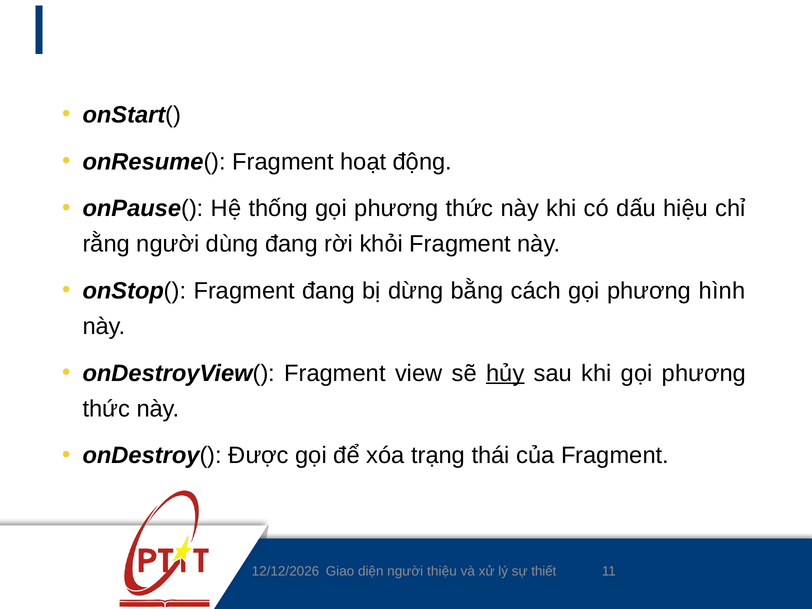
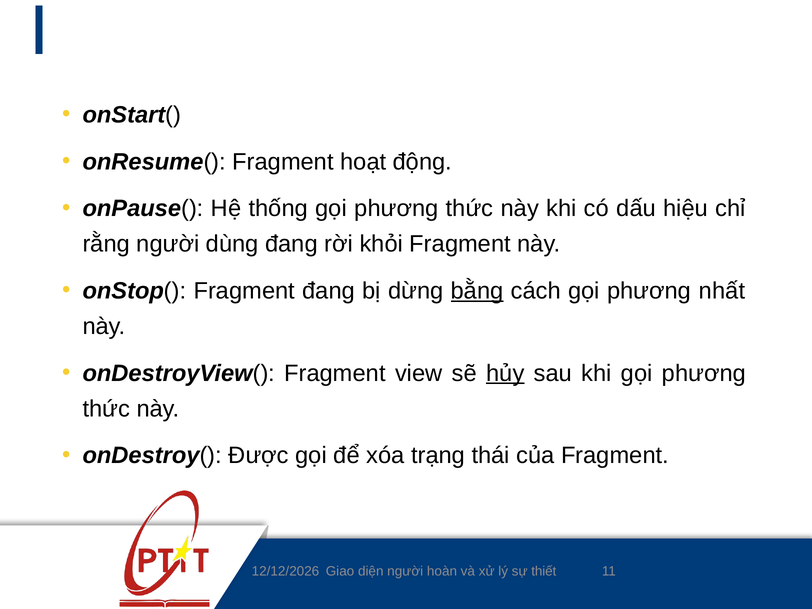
bằng underline: none -> present (477, 291)
hình: hình -> nhất (722, 291)
thiệu: thiệu -> hoàn (442, 571)
